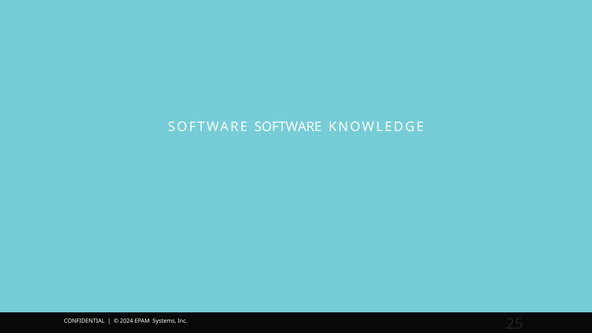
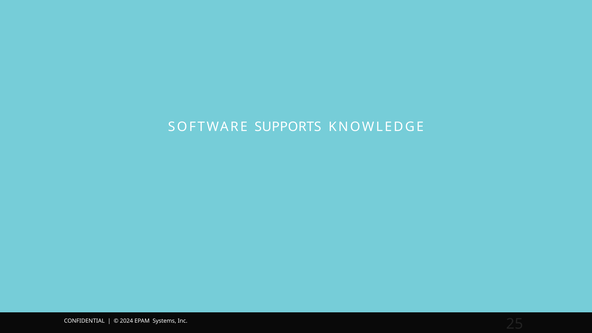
SOFTWARE SOFTWARE: SOFTWARE -> SUPPORTS (288, 127)
